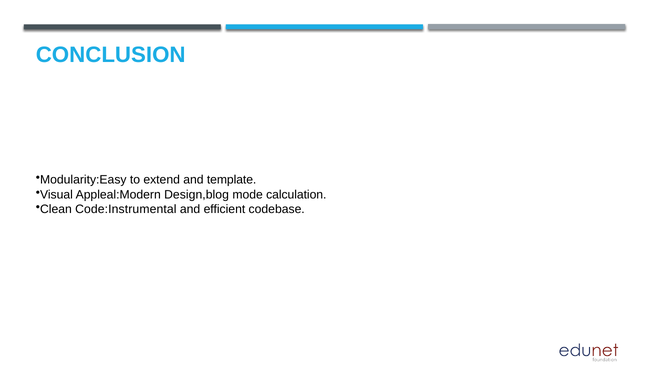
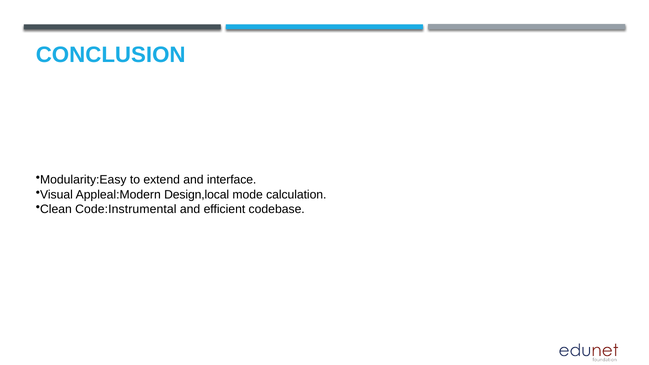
template: template -> interface (232, 180)
Design,blog: Design,blog -> Design,local (197, 195)
